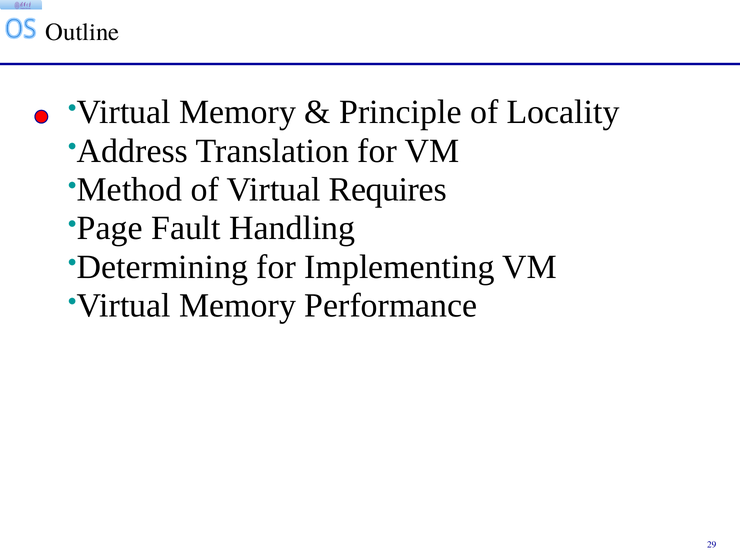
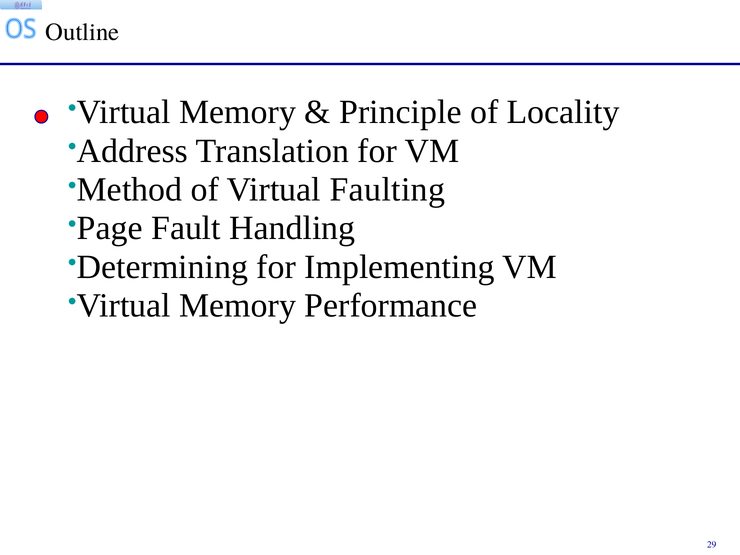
Requires: Requires -> Faulting (387, 190)
